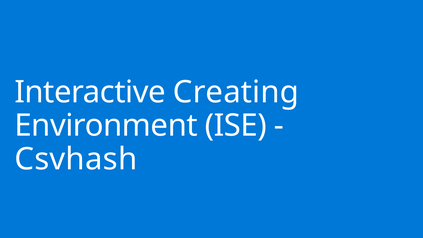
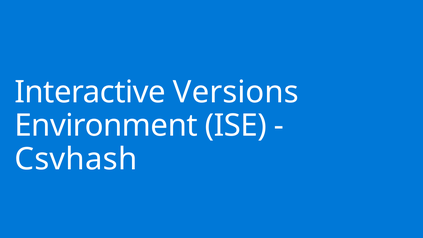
Creating: Creating -> Versions (236, 92)
